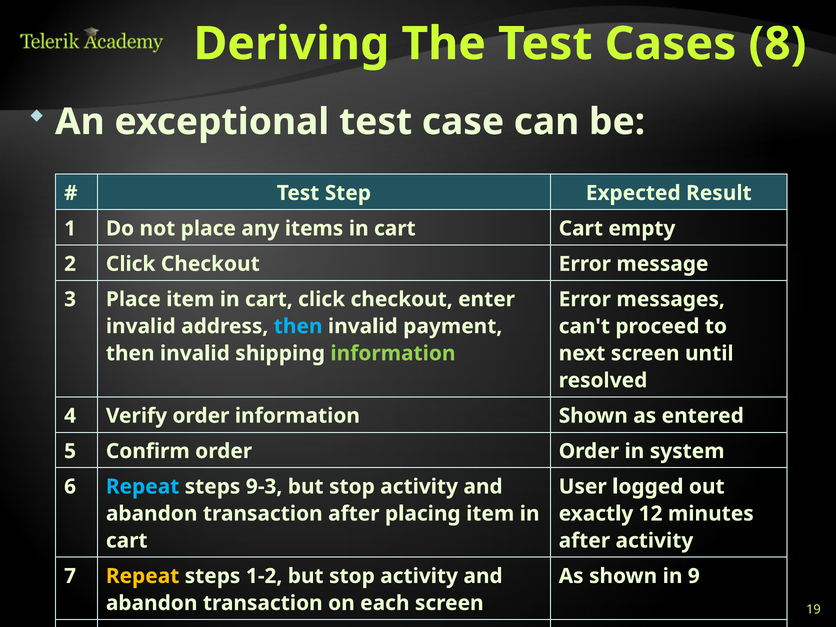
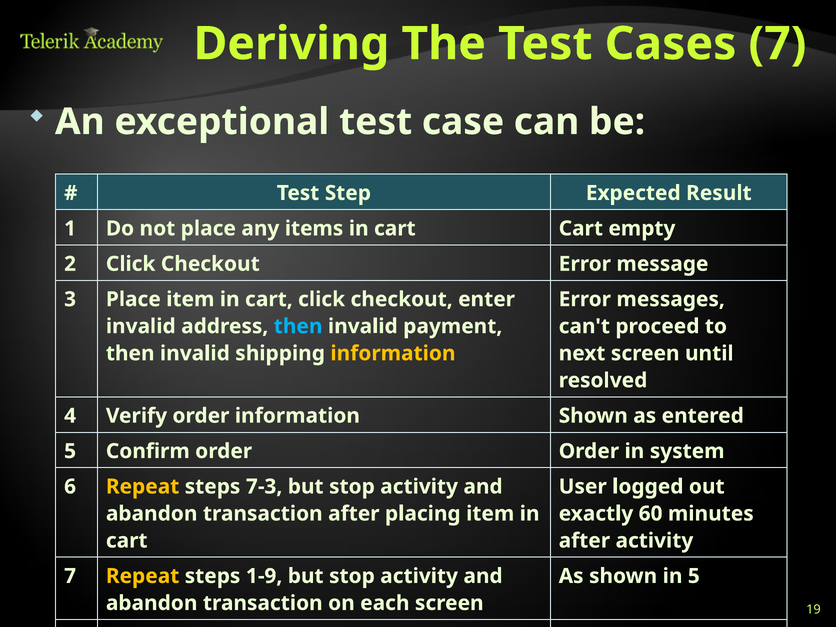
Cases 8: 8 -> 7 (777, 44)
information colour: light green -> yellow (393, 353)
Repeat colour: light blue -> yellow (143, 487)
9-3: 9-3 -> 7-3 (264, 487)
12: 12 -> 60 (651, 514)
1-2: 1-2 -> 1-9 (264, 576)
in 9: 9 -> 5 (694, 576)
